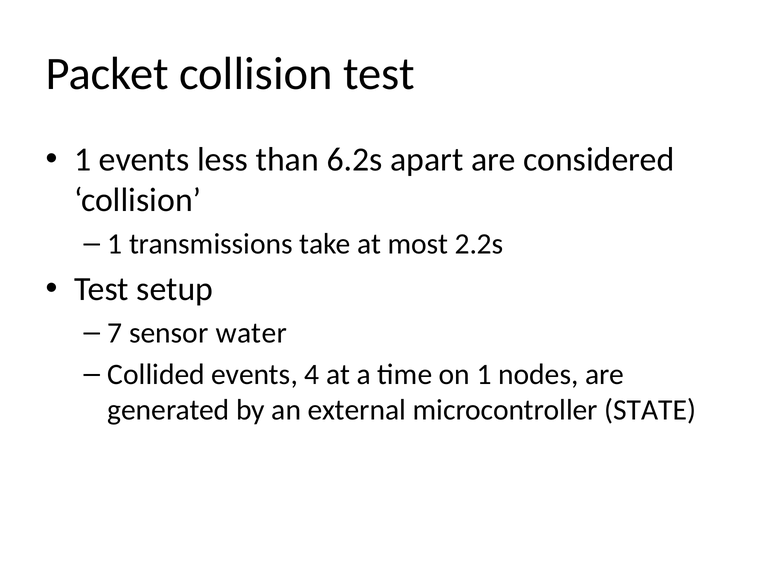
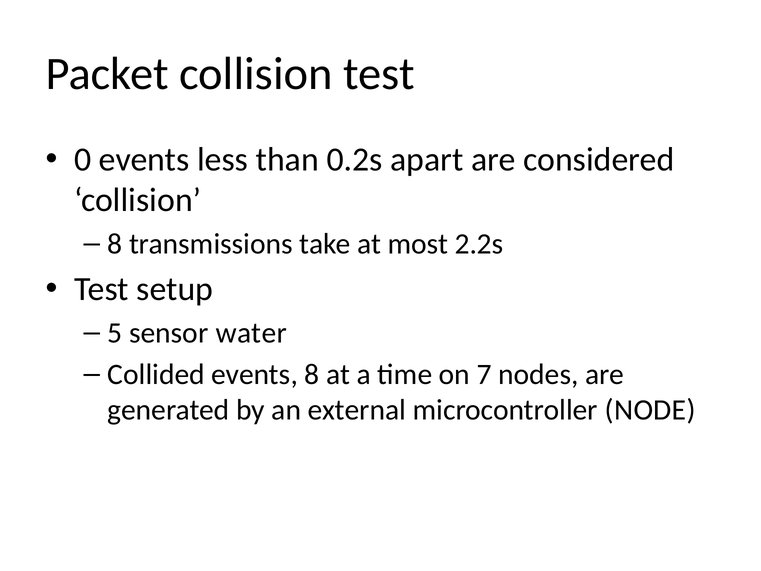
1: 1 -> 0 (83, 160)
6.2s: 6.2s -> 0.2s (355, 160)
1: 1 -> 8 (115, 244)
7: 7 -> 5 (115, 333)
events 4: 4 -> 8 (312, 374)
on 1: 1 -> 7 (484, 374)
STATE: STATE -> NODE (650, 410)
